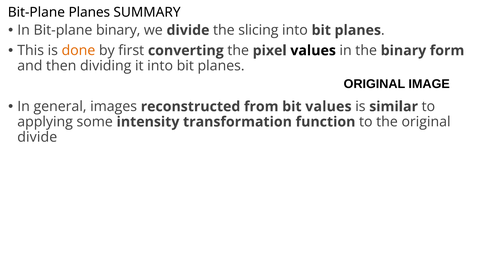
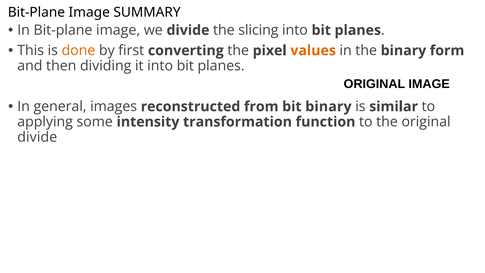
Planes: Planes -> Image (89, 12)
In Bit-plane binary: binary -> image (118, 30)
values colour: black -> orange (313, 51)
bit values: values -> binary (328, 106)
